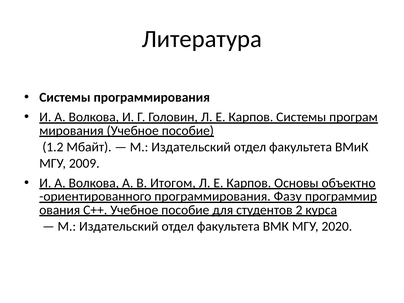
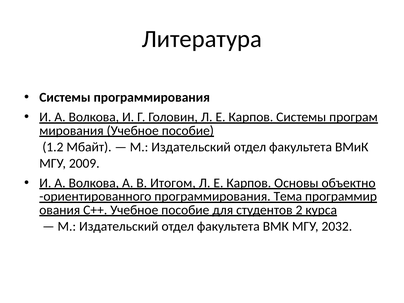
Фазу: Фазу -> Тема (288, 196)
2020: 2020 -> 2032 (337, 226)
